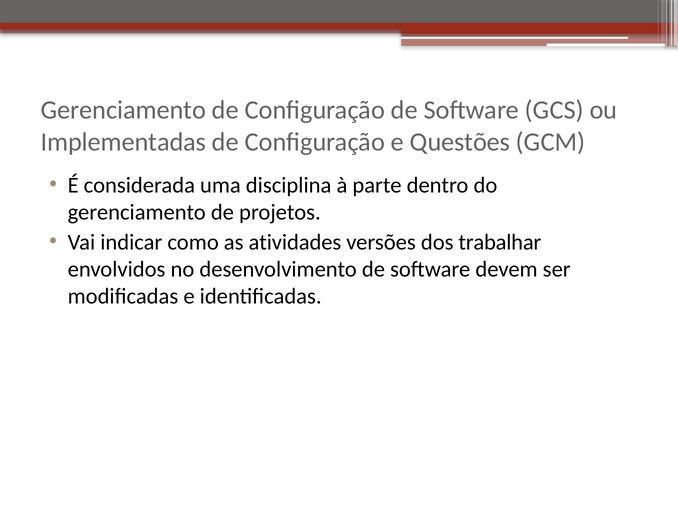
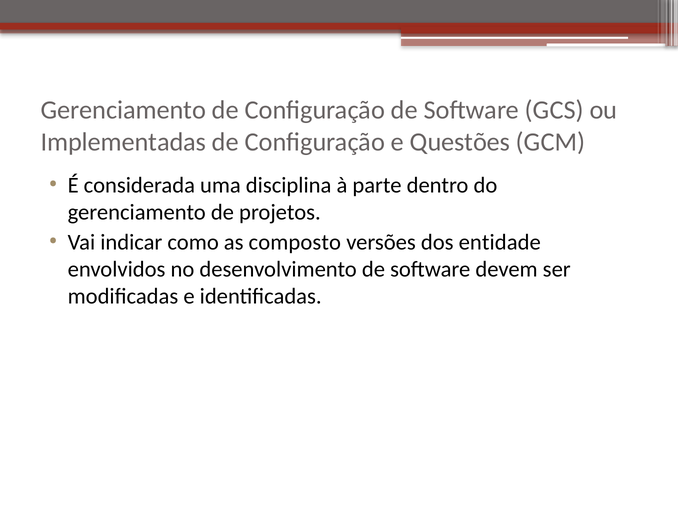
atividades: atividades -> composto (295, 242)
trabalhar: trabalhar -> entidade (500, 242)
